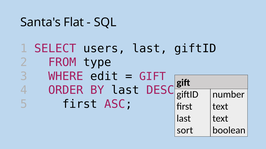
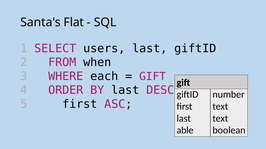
type: type -> when (97, 63)
edit: edit -> each (104, 77)
sort: sort -> able (185, 131)
